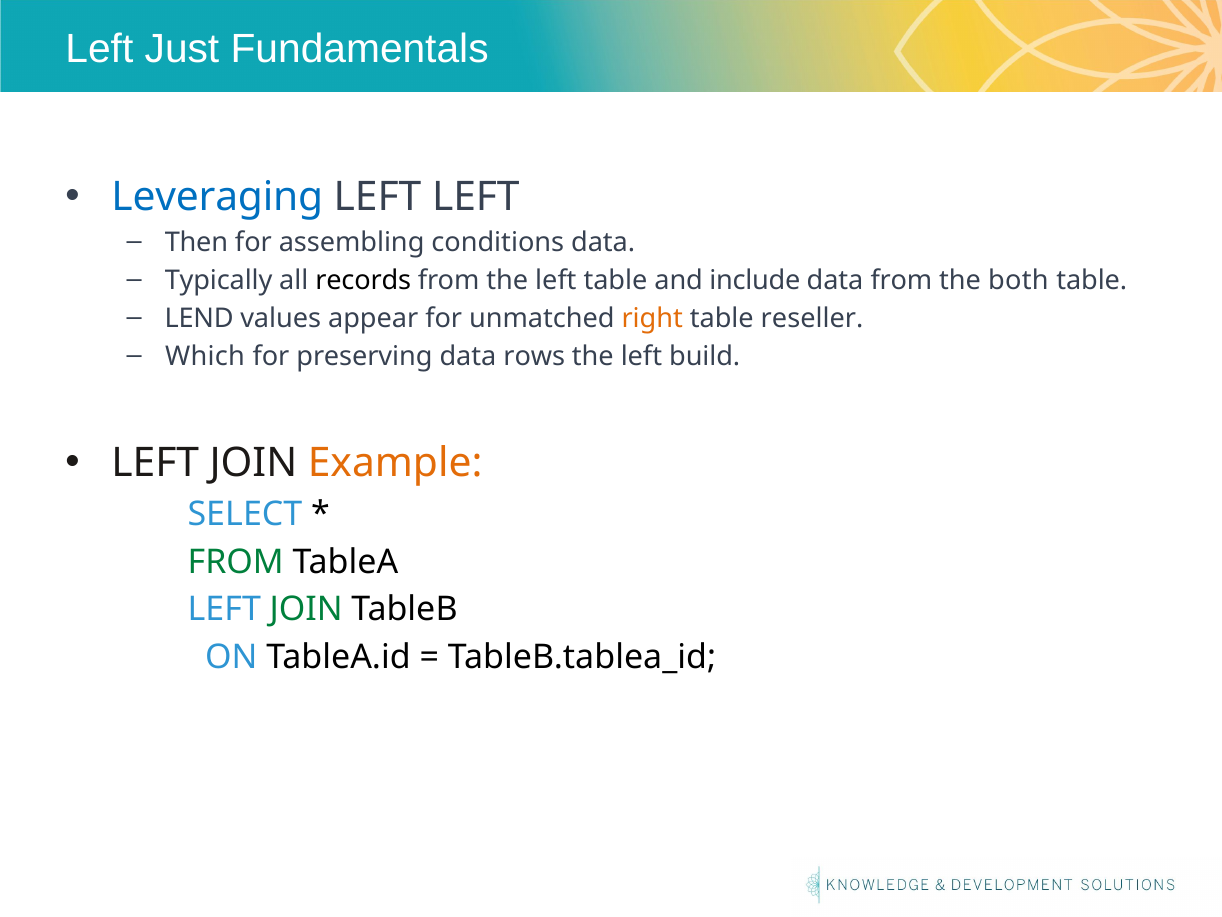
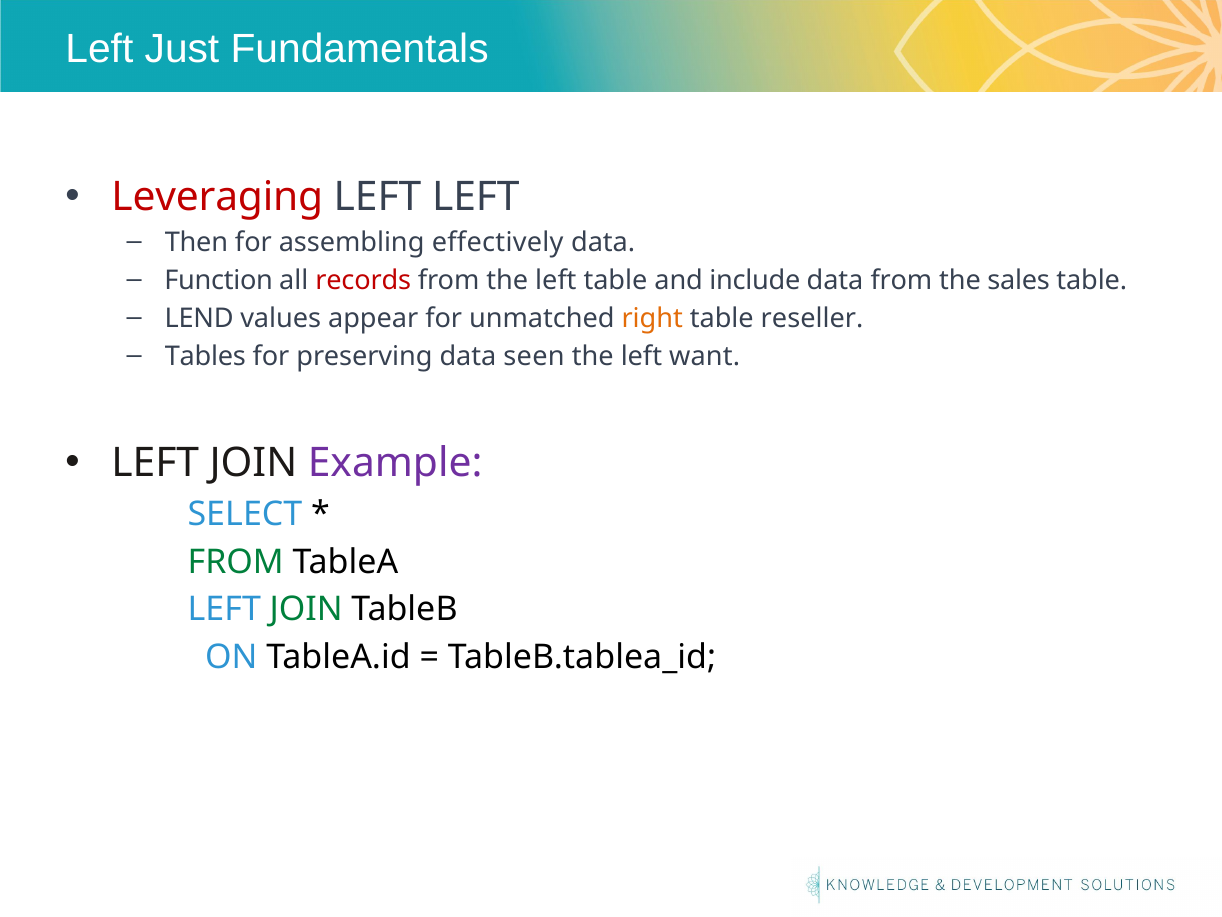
Leveraging colour: blue -> red (217, 197)
conditions: conditions -> effectively (498, 242)
Typically: Typically -> Function (219, 280)
records colour: black -> red (363, 280)
both: both -> sales (1019, 280)
Which: Which -> Tables (205, 356)
rows: rows -> seen (534, 356)
build: build -> want (705, 356)
Example colour: orange -> purple (395, 463)
